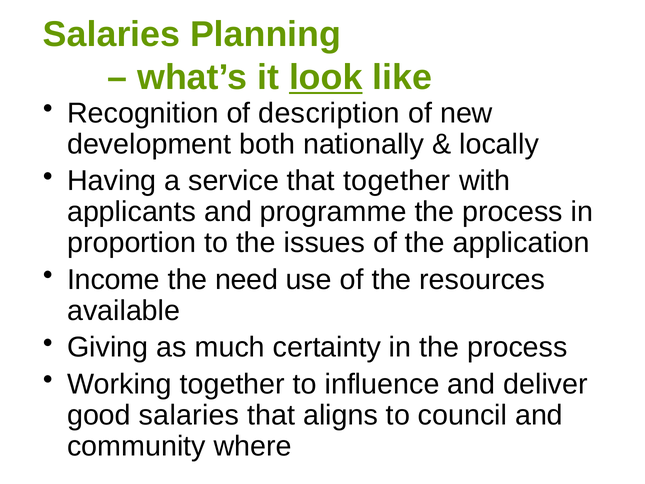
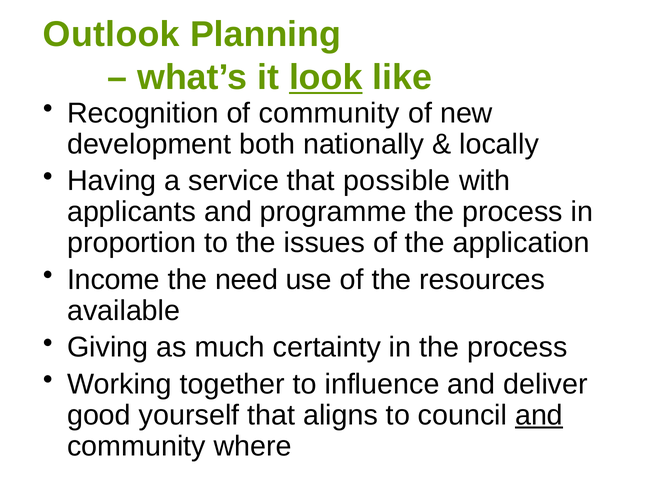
Salaries: Salaries -> Outlook (111, 35)
of description: description -> community (329, 113)
that together: together -> possible (397, 181)
good salaries: salaries -> yourself (189, 415)
and underline: none -> present (539, 415)
